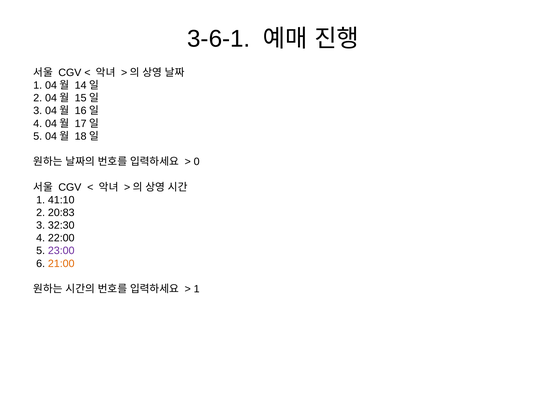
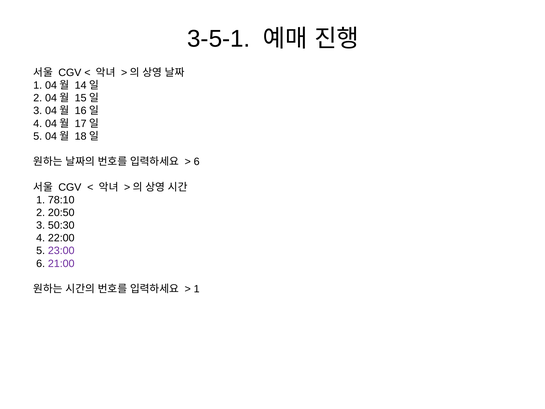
3-6-1: 3-6-1 -> 3-5-1 (219, 39)
0: 0 -> 6 (197, 162)
41:10: 41:10 -> 78:10 (61, 200)
20:83: 20:83 -> 20:50 (61, 213)
32:30: 32:30 -> 50:30 (61, 225)
21:00 colour: orange -> purple (61, 263)
